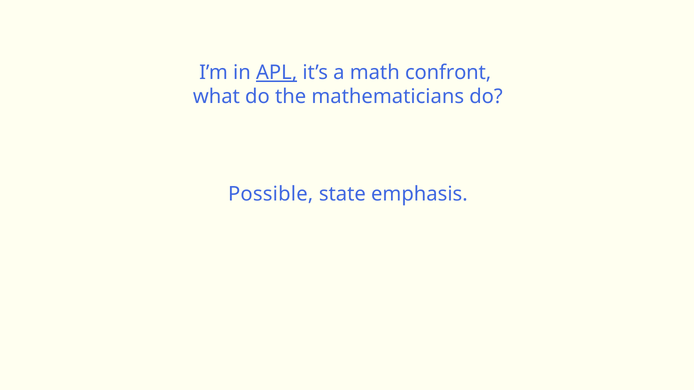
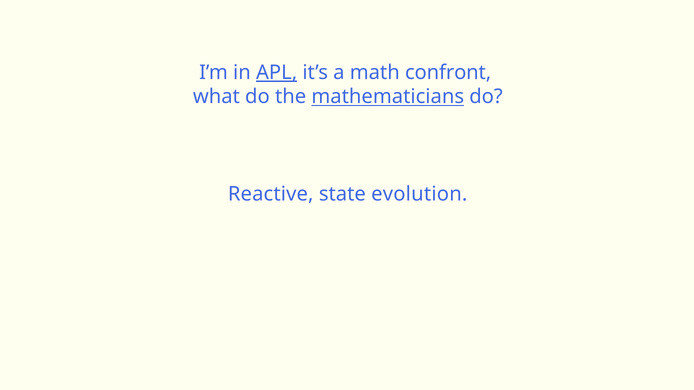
mathematicians underline: none -> present (388, 97)
Possible: Possible -> Reactive (271, 194)
emphasis: emphasis -> evolution (419, 194)
